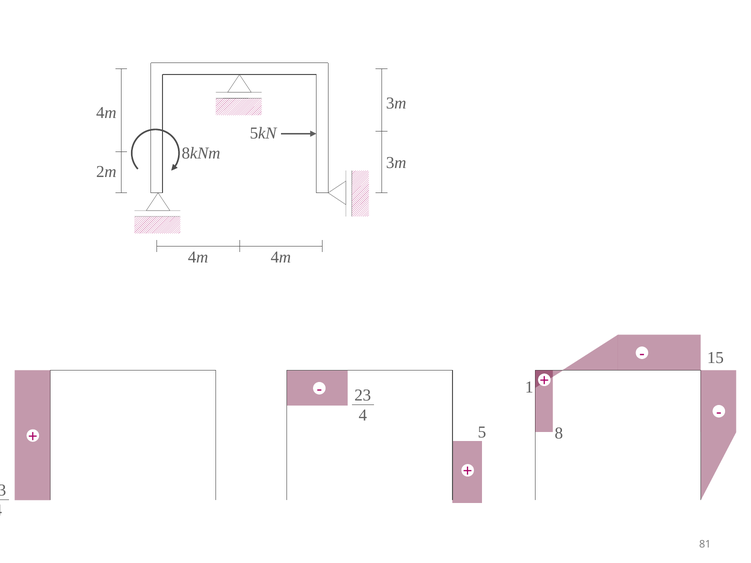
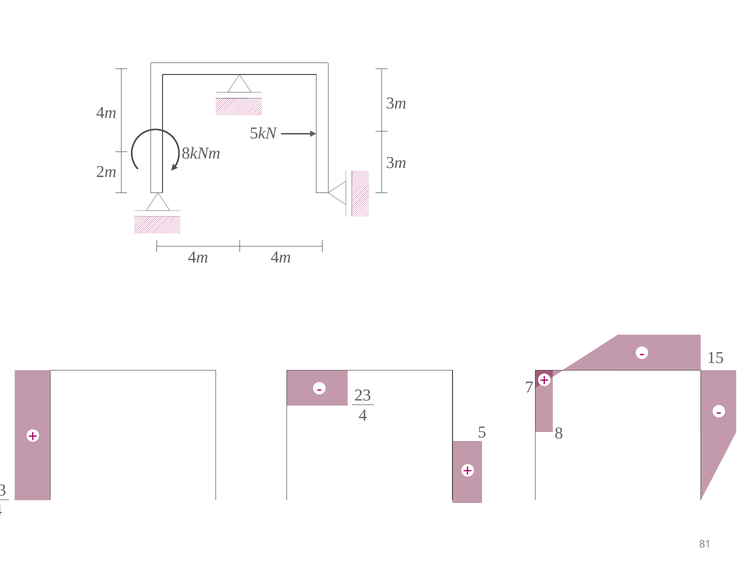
1: 1 -> 7 (529, 387)
